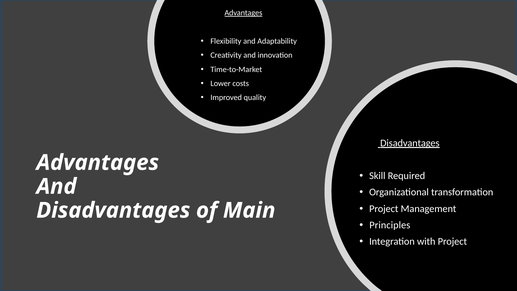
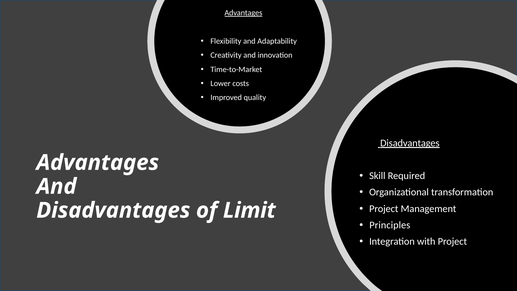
Main: Main -> Limit (249, 210)
